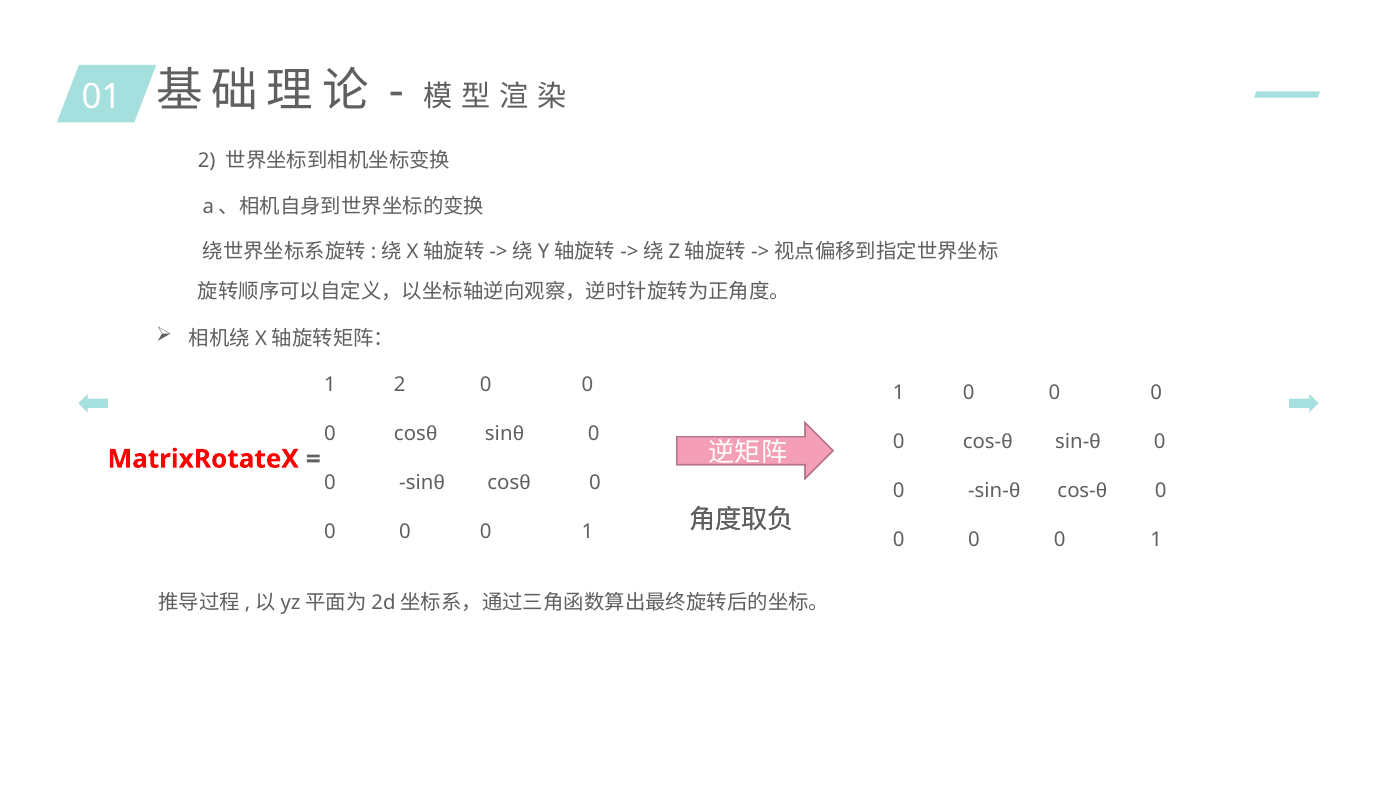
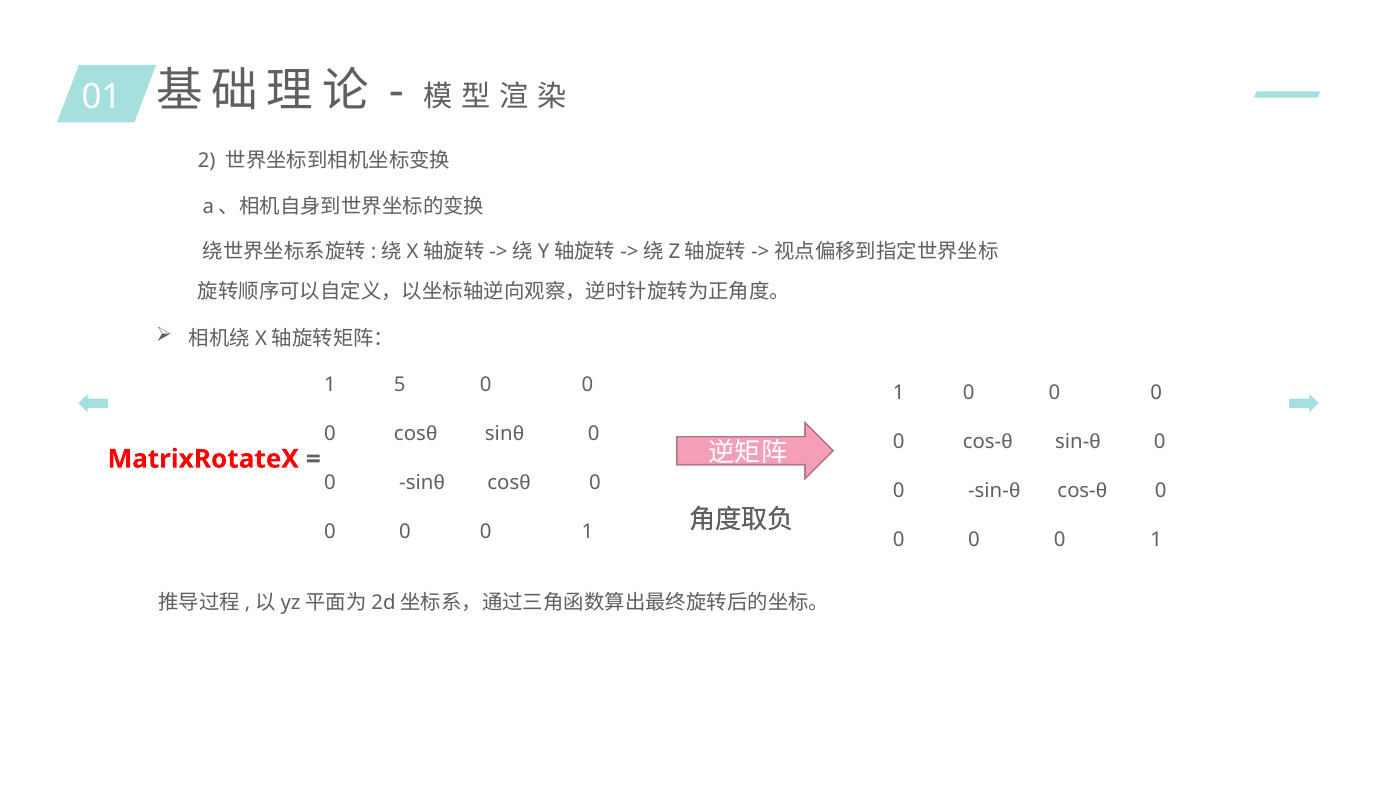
1 2: 2 -> 5 (400, 384)
